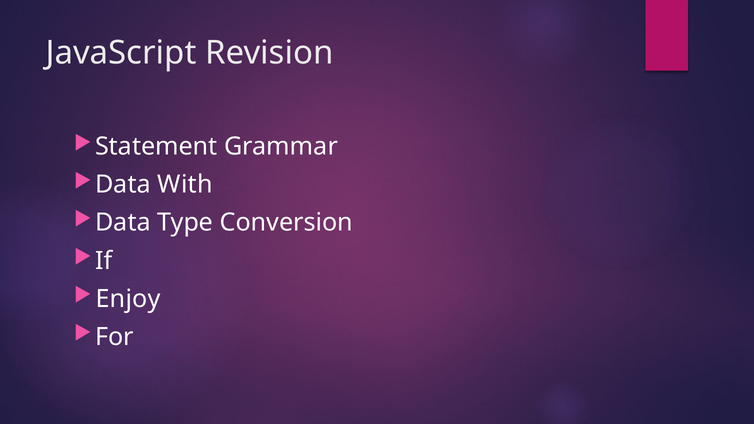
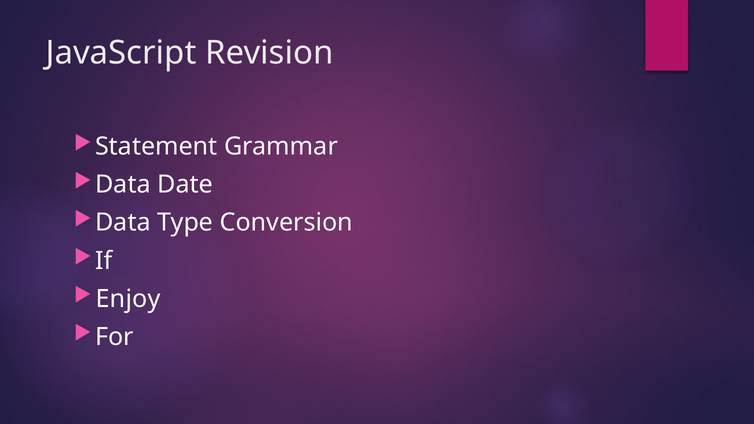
With: With -> Date (185, 185)
